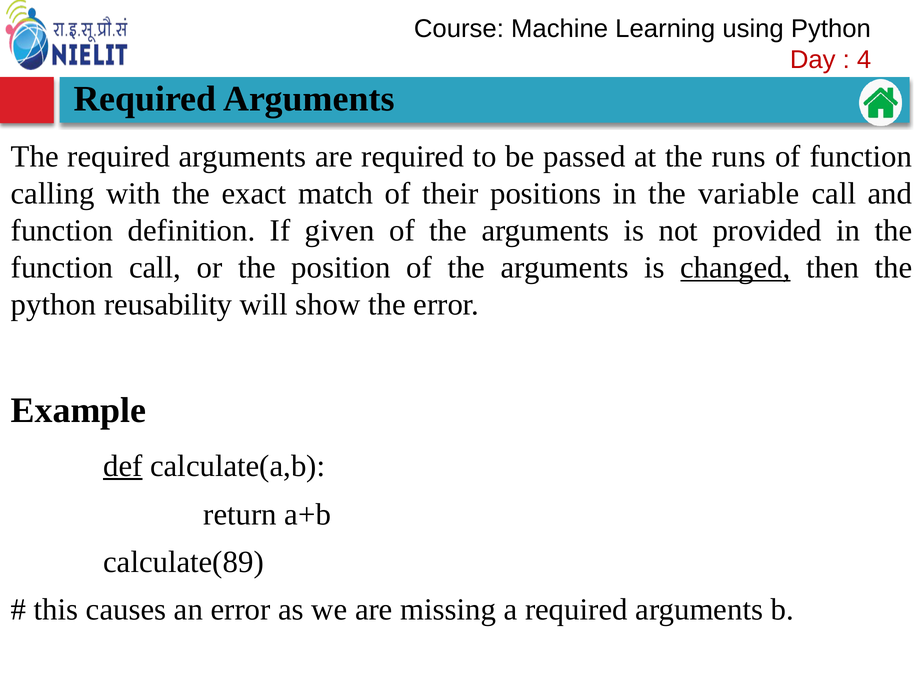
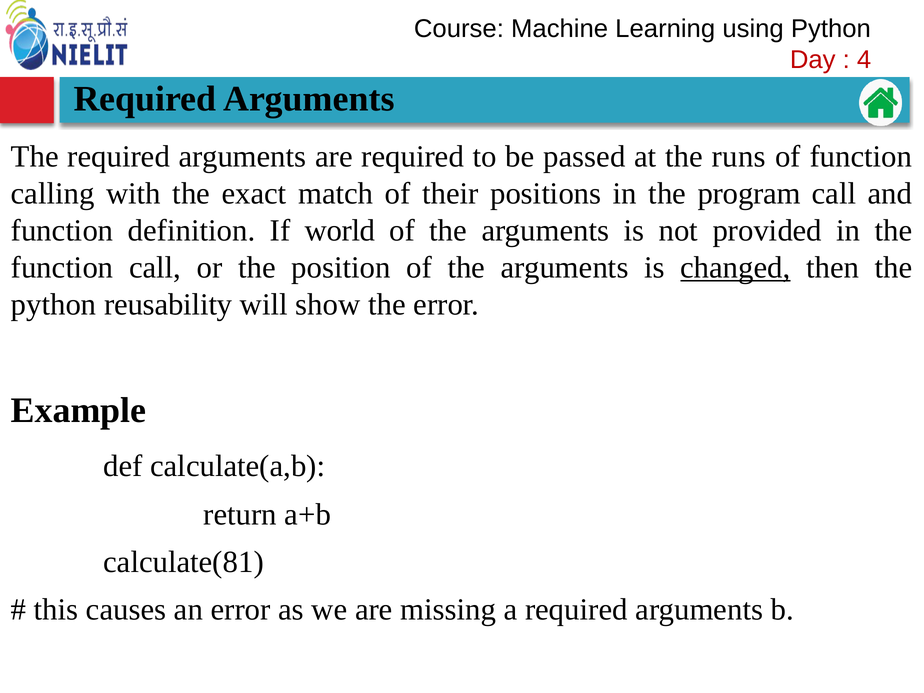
variable: variable -> program (749, 194)
given: given -> world (340, 231)
def underline: present -> none (123, 466)
calculate(89: calculate(89 -> calculate(81 (184, 562)
